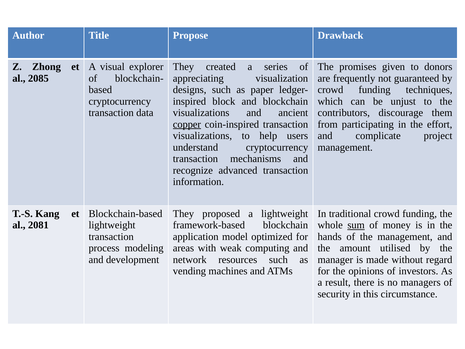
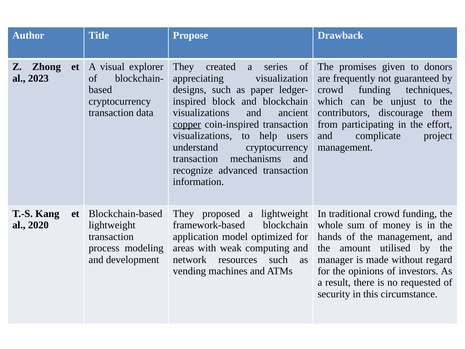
2085: 2085 -> 2023 (38, 78)
2081: 2081 -> 2020 (38, 225)
sum underline: present -> none (356, 225)
managers: managers -> requested (421, 282)
